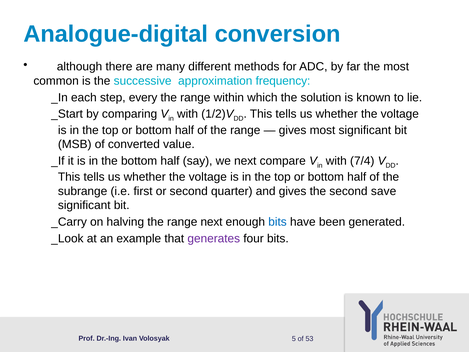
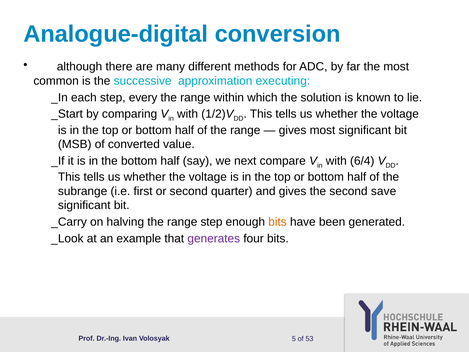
frequency: frequency -> executing (283, 81)
7/4: 7/4 -> 6/4 (362, 161)
range next: next -> step (211, 222)
bits colour: blue -> orange (277, 222)
